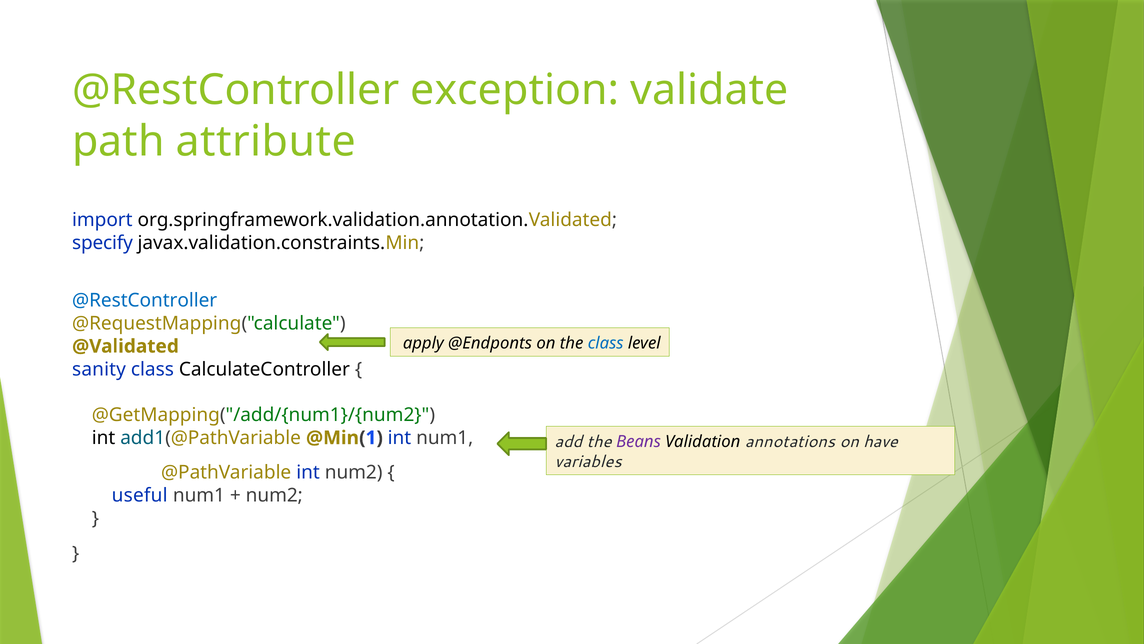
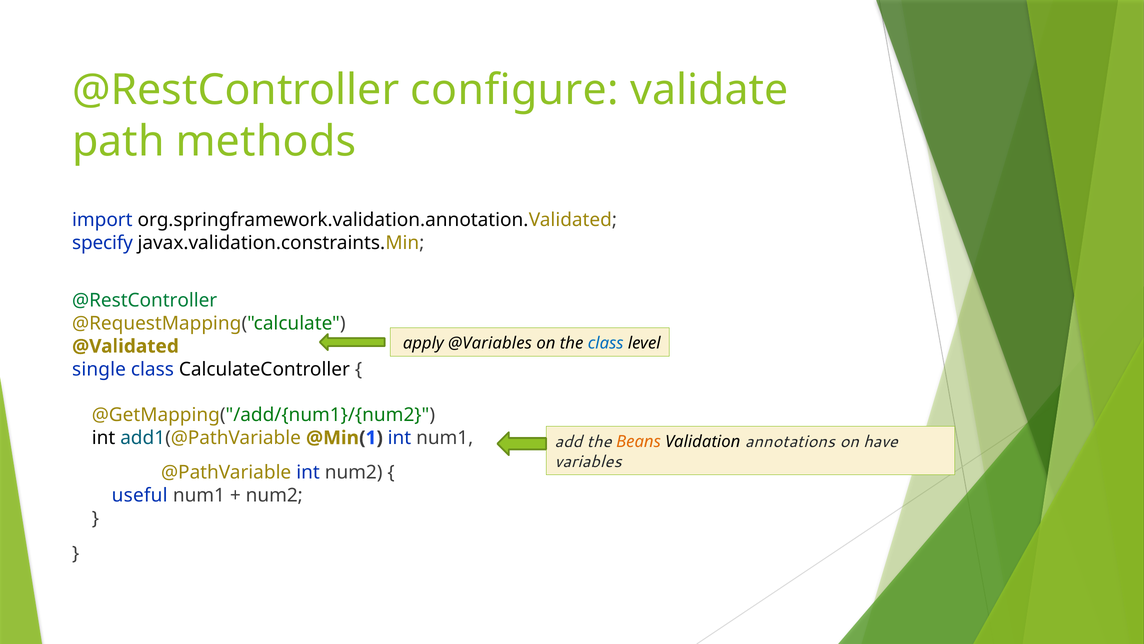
exception: exception -> configure (515, 90)
attribute: attribute -> methods (266, 142)
@RestController colour: blue -> green (145, 300)
@Endponts: @Endponts -> @Variables (490, 343)
sanity: sanity -> single (99, 369)
Beans colour: purple -> orange (639, 441)
